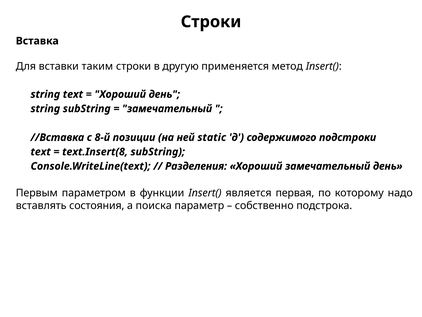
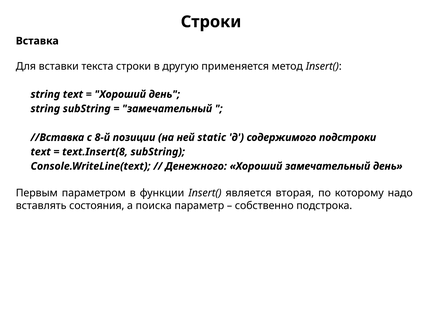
таким: таким -> текста (97, 66)
Разделения: Разделения -> Денежного (196, 166)
первая: первая -> вторая (295, 193)
